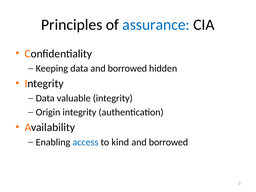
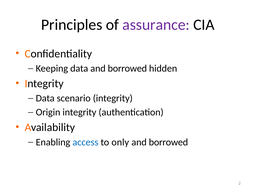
assurance colour: blue -> purple (156, 25)
valuable: valuable -> scenario (74, 98)
kind: kind -> only (120, 142)
